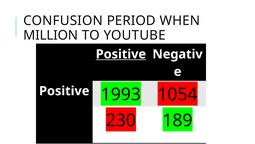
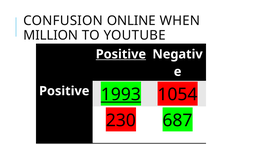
PERIOD: PERIOD -> ONLINE (131, 21)
1993 underline: none -> present (121, 94)
189: 189 -> 687 (178, 120)
